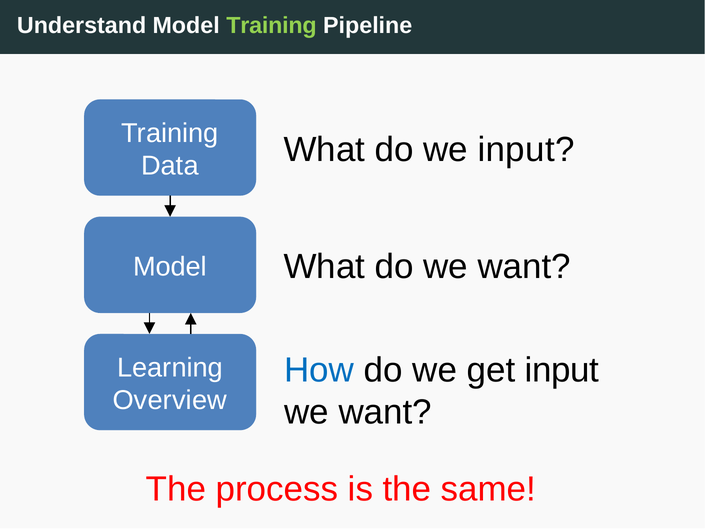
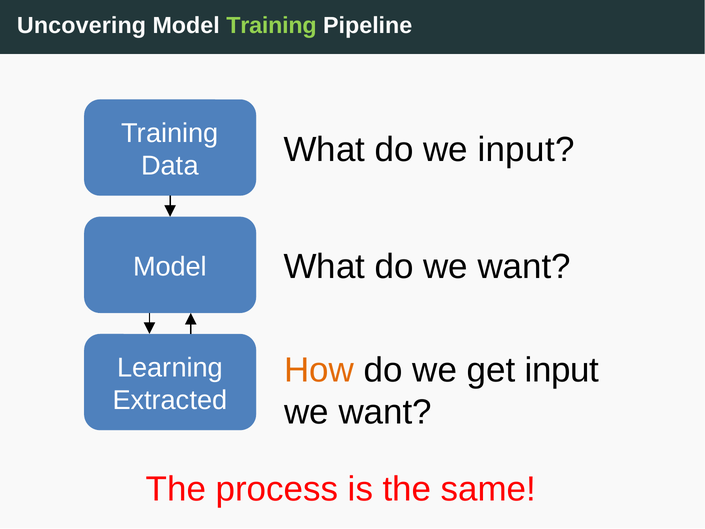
Understand: Understand -> Uncovering (82, 25)
How colour: blue -> orange (319, 371)
Overview: Overview -> Extracted (170, 400)
